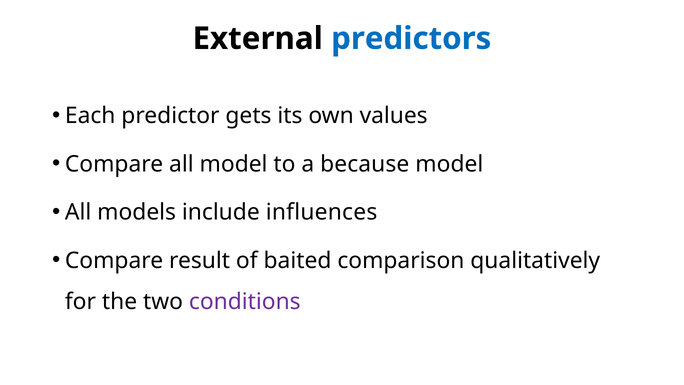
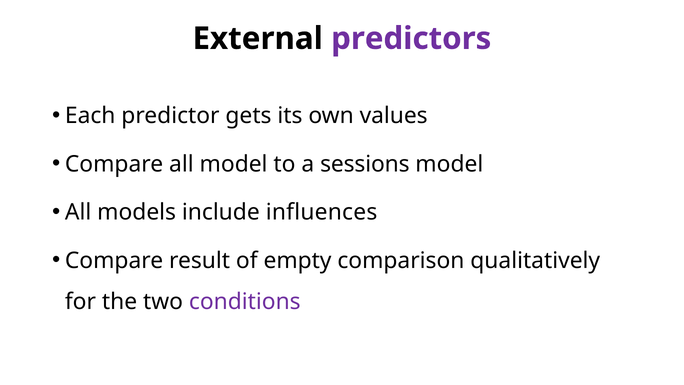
predictors colour: blue -> purple (411, 39)
because: because -> sessions (365, 164)
baited: baited -> empty (298, 260)
